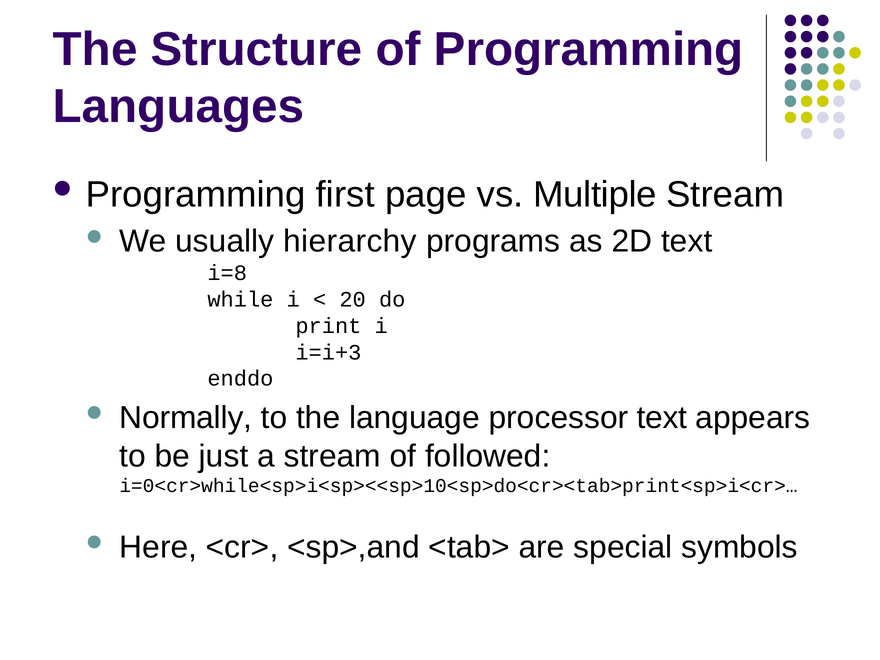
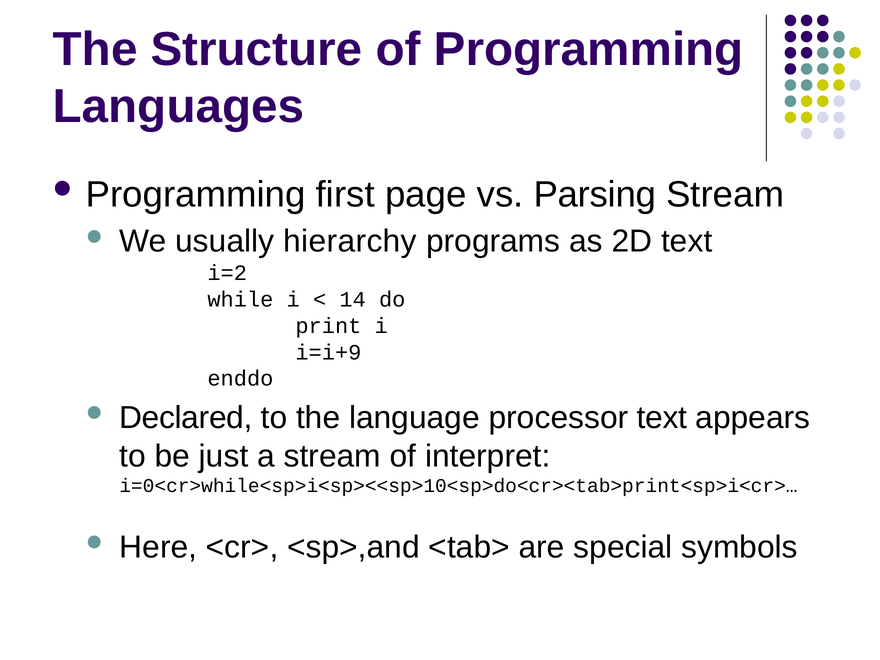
Multiple: Multiple -> Parsing (595, 194)
i=8: i=8 -> i=2 (227, 273)
20: 20 -> 14 (353, 299)
i=i+3: i=i+3 -> i=i+9 (328, 352)
Normally: Normally -> Declared (186, 418)
followed: followed -> interpret (488, 456)
